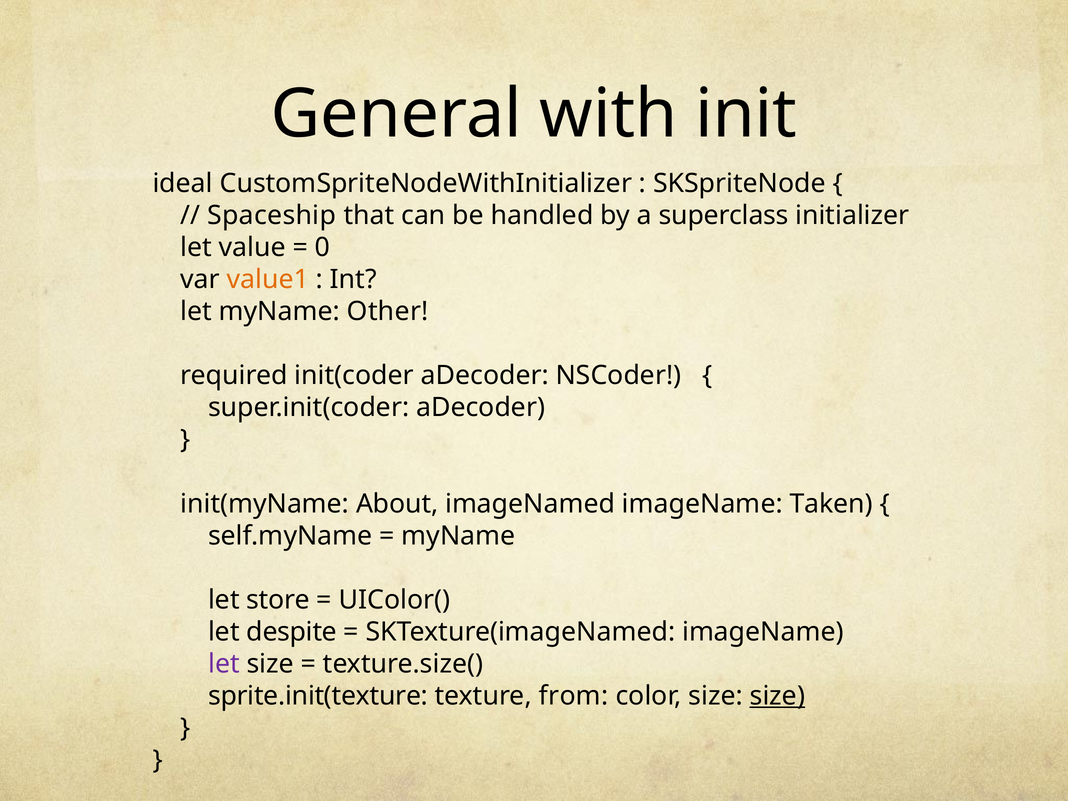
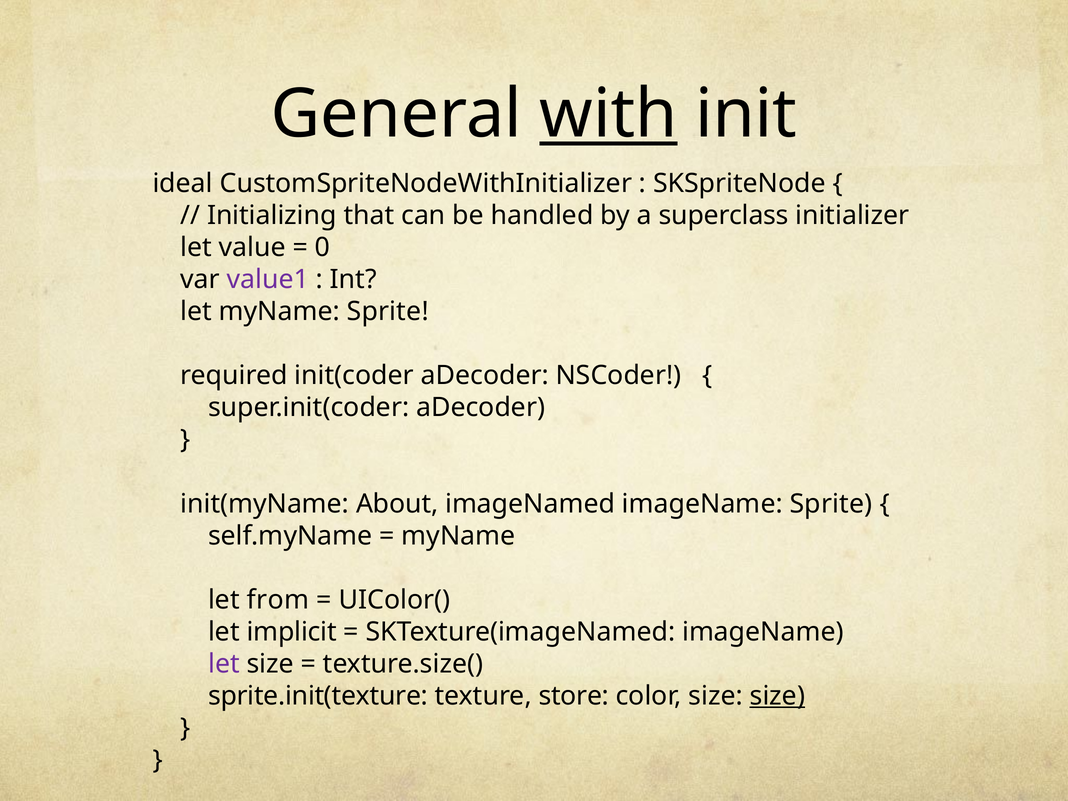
with underline: none -> present (608, 114)
Spaceship: Spaceship -> Initializing (272, 215)
value1 colour: orange -> purple (268, 279)
myName Other: Other -> Sprite (388, 311)
imageName Taken: Taken -> Sprite (831, 504)
store: store -> from (278, 600)
despite: despite -> implicit (292, 632)
from: from -> store (574, 696)
